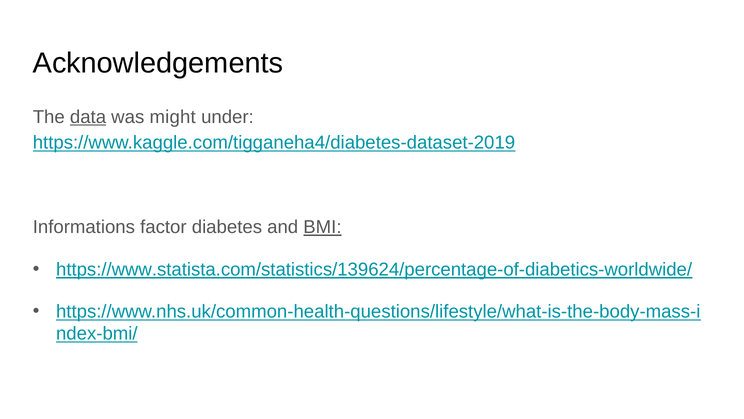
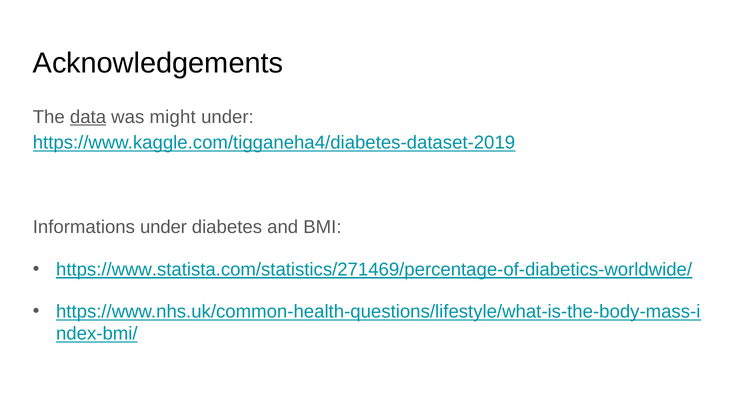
Informations factor: factor -> under (163, 227)
BMI underline: present -> none (322, 227)
https://www.statista.com/statistics/139624/percentage-of-diabetics-worldwide/: https://www.statista.com/statistics/139624/percentage-of-diabetics-worldwide/ -> https://www.statista.com/statistics/271469/percentage-of-diabetics-worldwide/ (374, 269)
